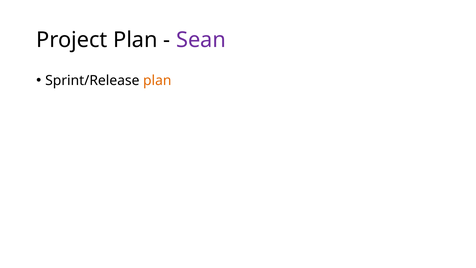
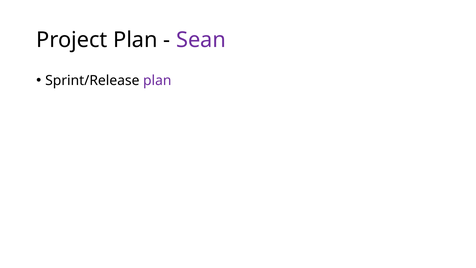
plan colour: orange -> purple (157, 80)
